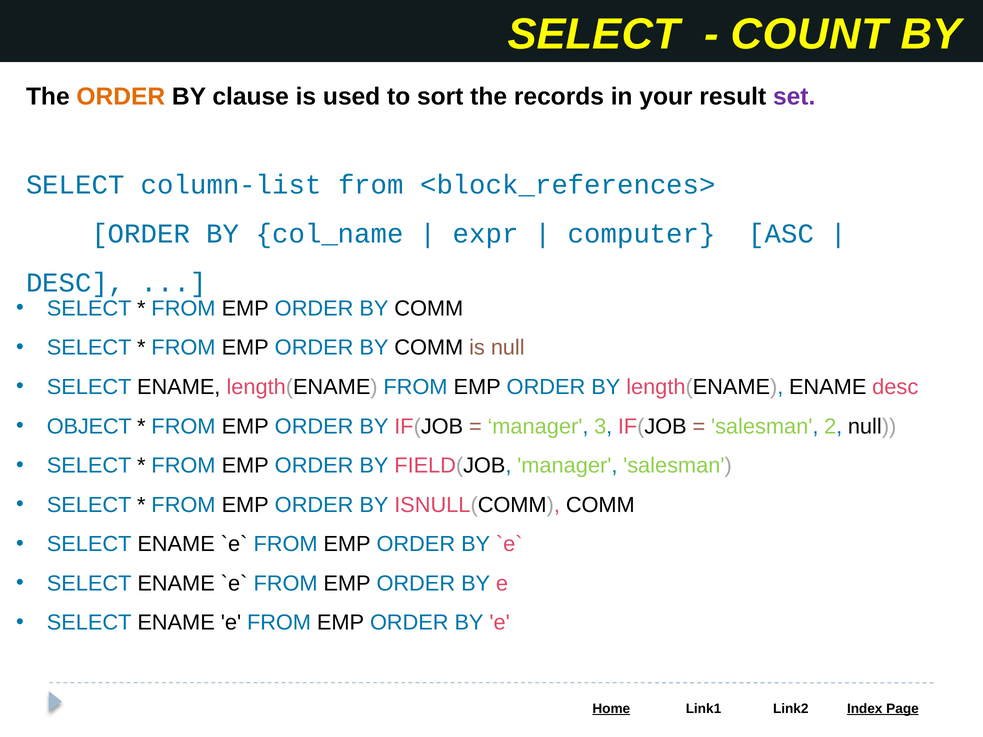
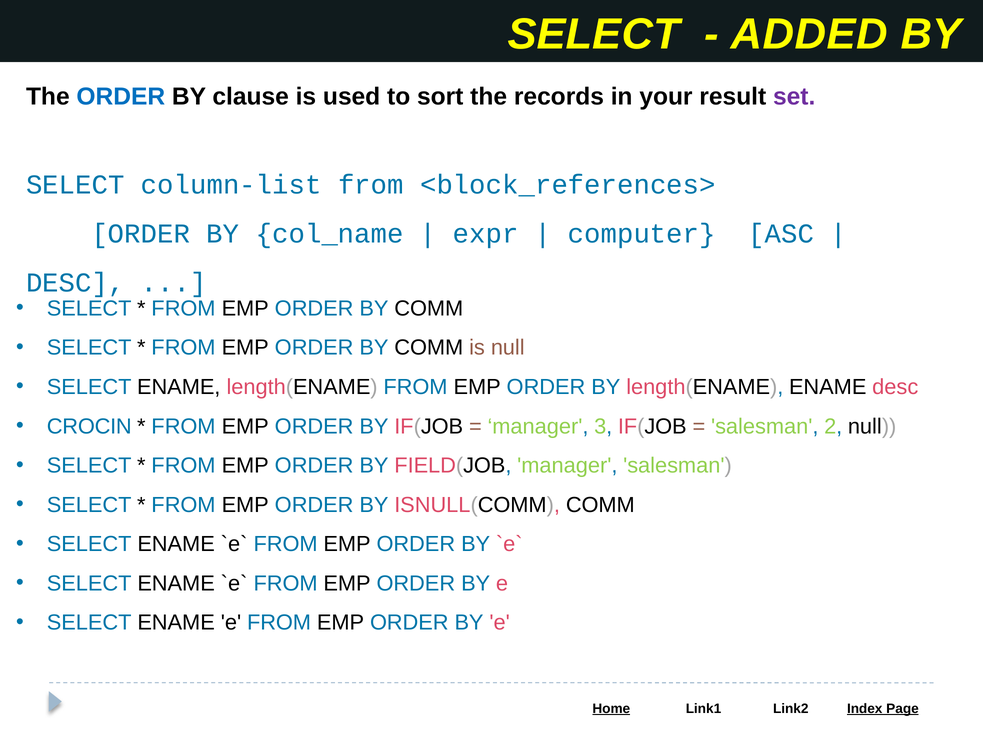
COUNT: COUNT -> ADDED (809, 34)
ORDER colour: orange -> blue (121, 97)
OBJECT: OBJECT -> CROCIN (89, 426)
